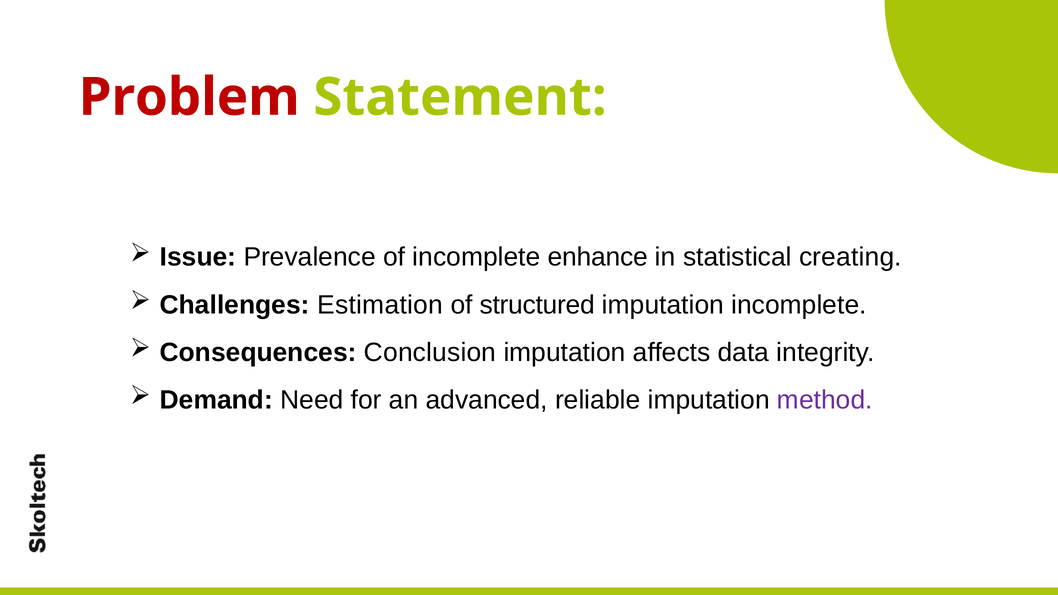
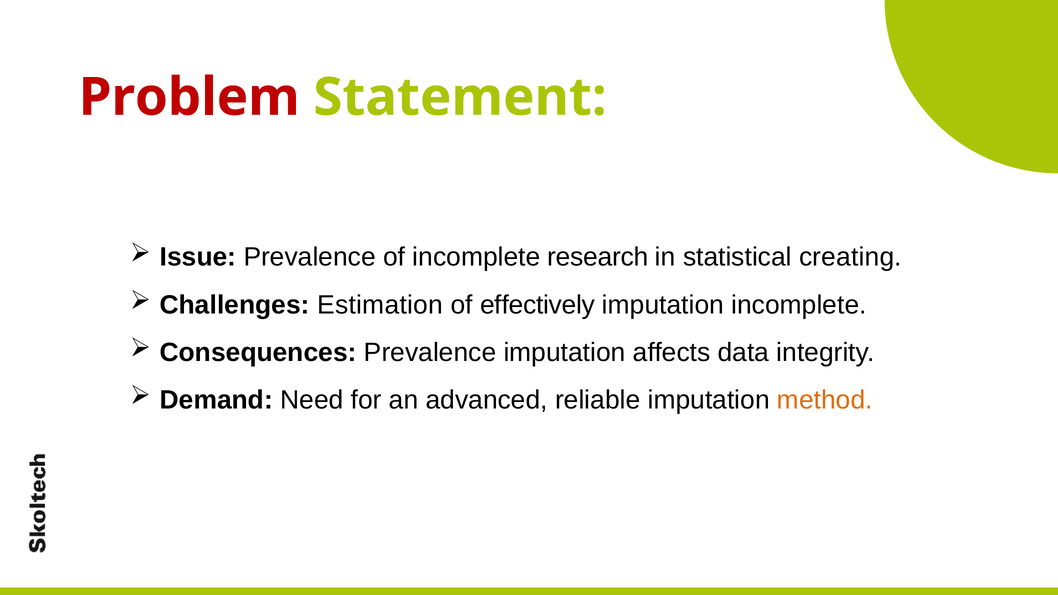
enhance: enhance -> research (598, 257)
structured: structured -> effectively (537, 305)
Consequences Conclusion: Conclusion -> Prevalence (430, 353)
method colour: purple -> orange (825, 400)
